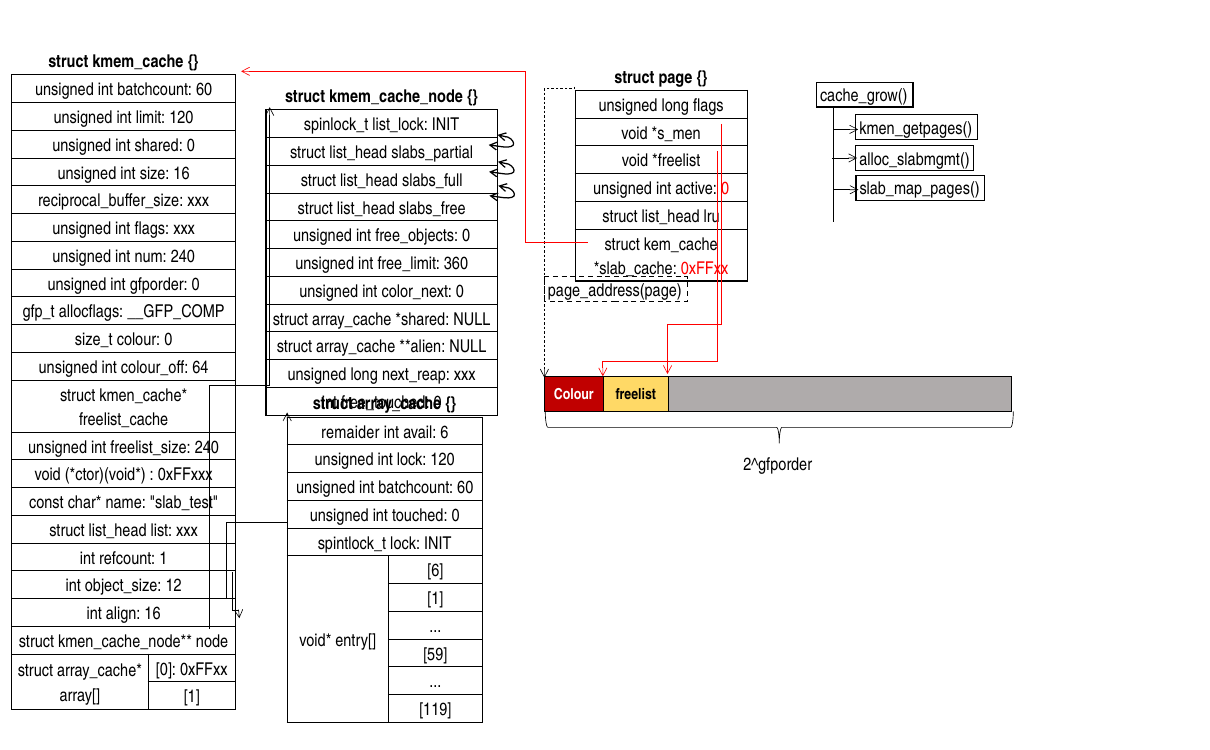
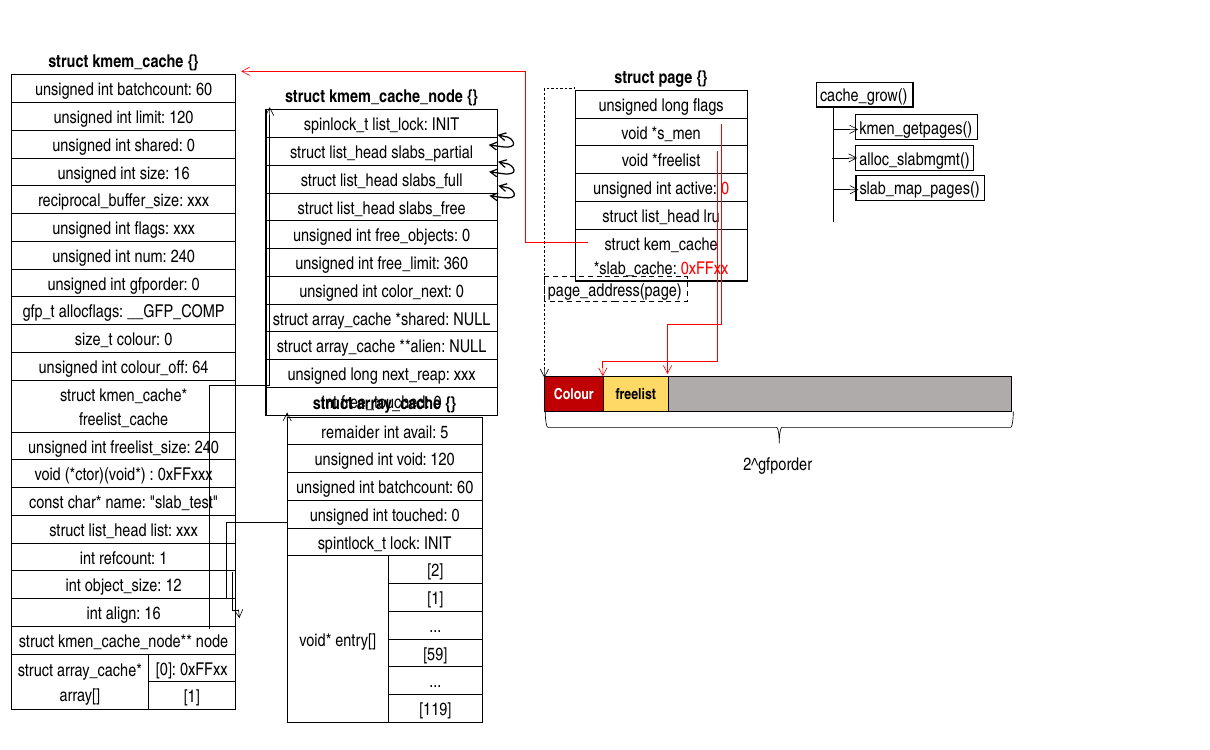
avail 6: 6 -> 5 (444, 432)
int lock: lock -> void (412, 460)
6: 6 -> 2 (435, 571)
